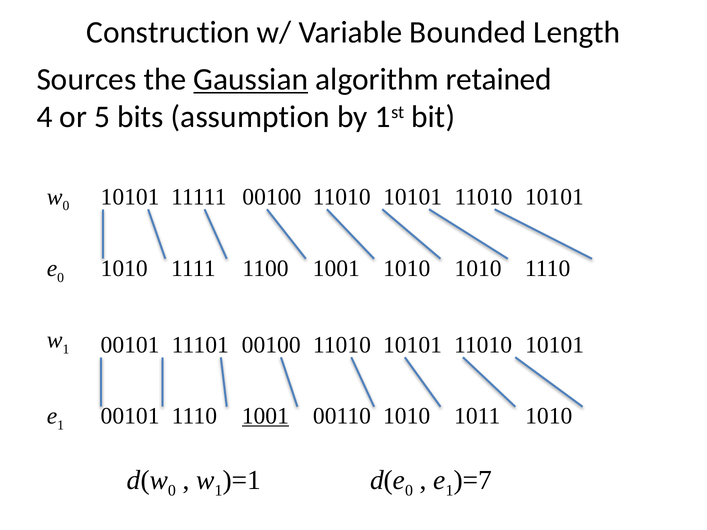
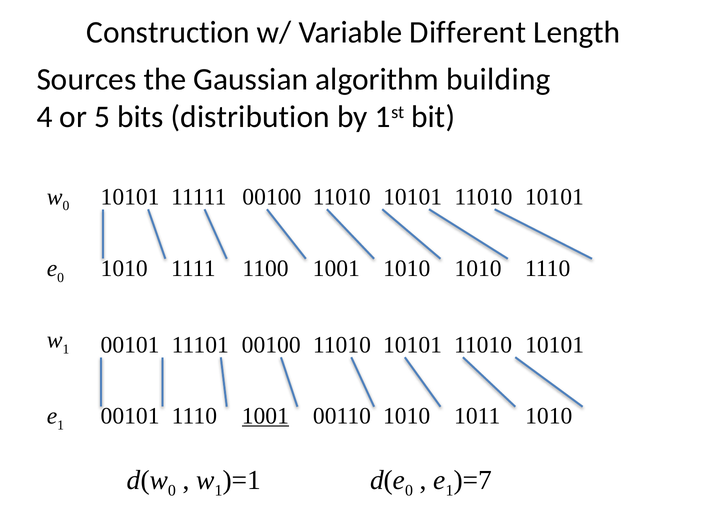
Bounded: Bounded -> Different (468, 32)
Gaussian underline: present -> none (251, 79)
retained: retained -> building (498, 79)
assumption: assumption -> distribution (250, 117)
